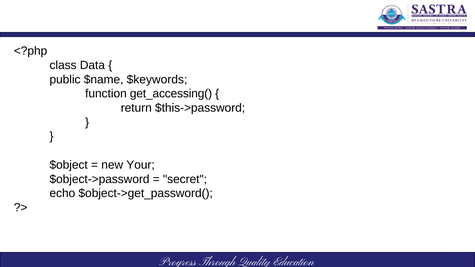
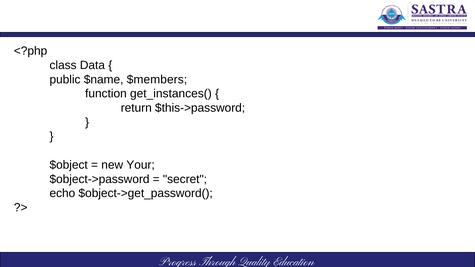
$keywords: $keywords -> $members (157, 80)
get_accessing(: get_accessing( -> get_instances( (171, 94)
